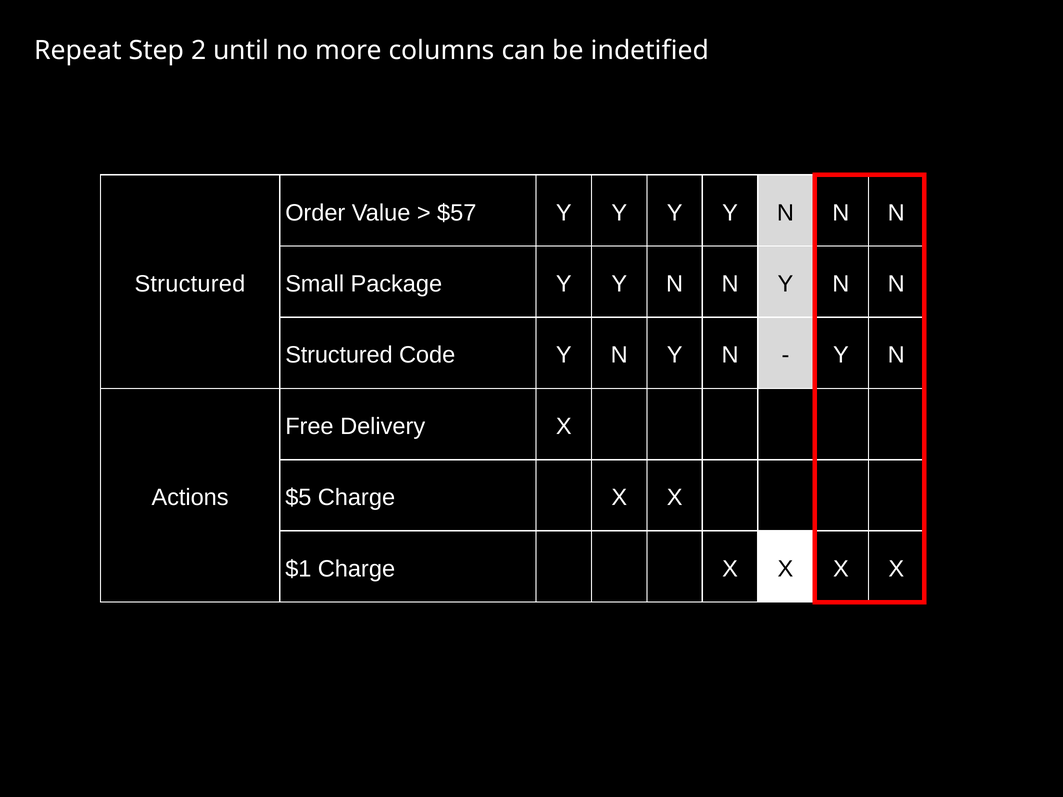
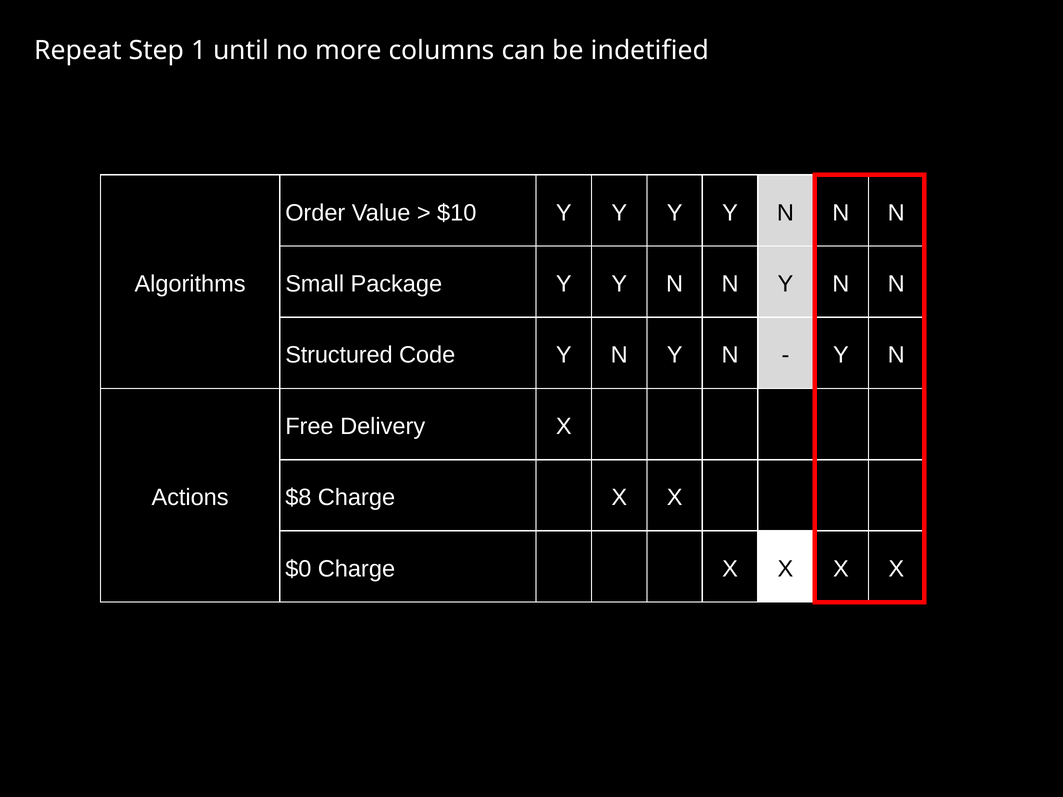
2: 2 -> 1 (199, 50)
$57: $57 -> $10 (457, 213)
Structured: Structured -> Algorithms (190, 284)
$5: $5 -> $8 (298, 498)
$1: $1 -> $0 (298, 569)
